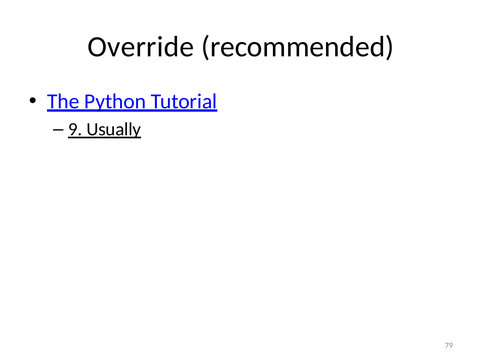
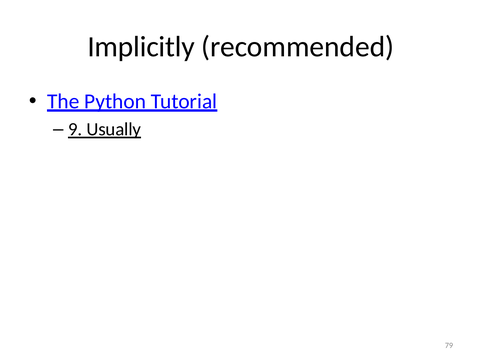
Override: Override -> Implicitly (141, 47)
